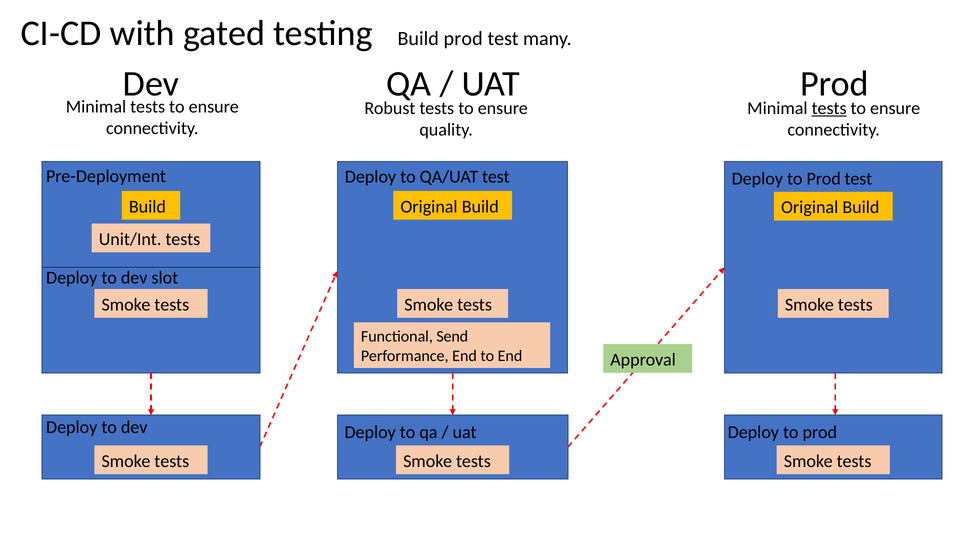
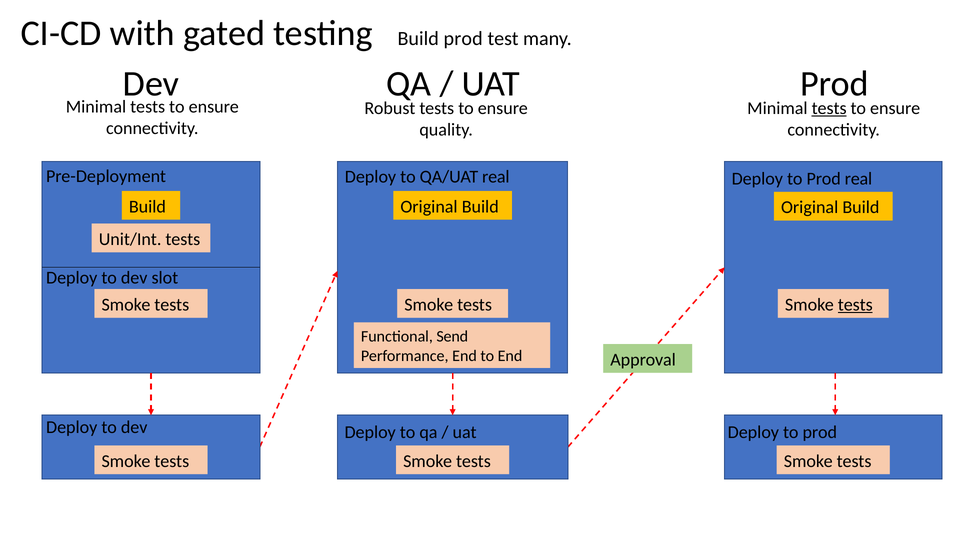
QA/UAT test: test -> real (496, 177)
to Prod test: test -> real (858, 179)
tests underline: none -> present (855, 305)
